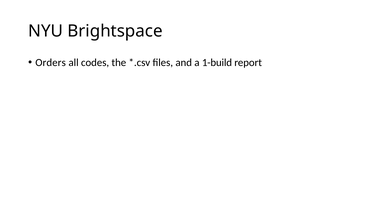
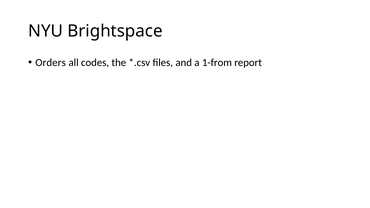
1-build: 1-build -> 1-from (217, 63)
